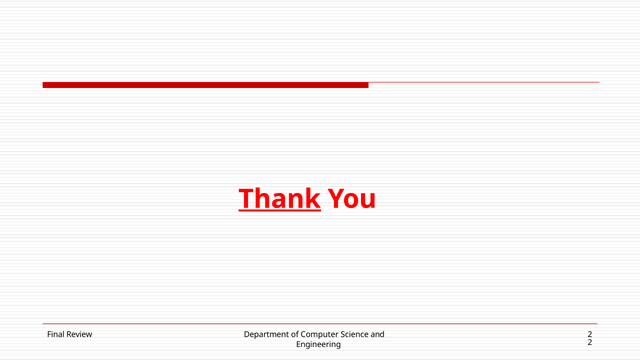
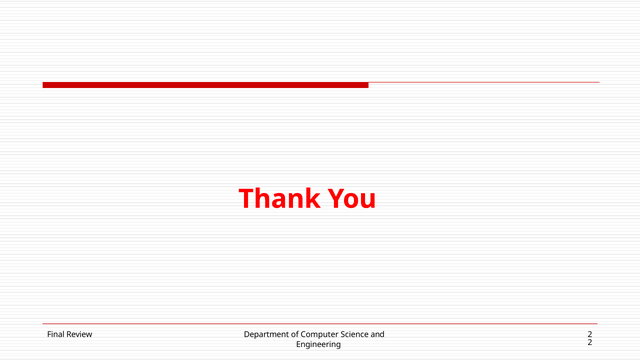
Thank underline: present -> none (280, 199)
